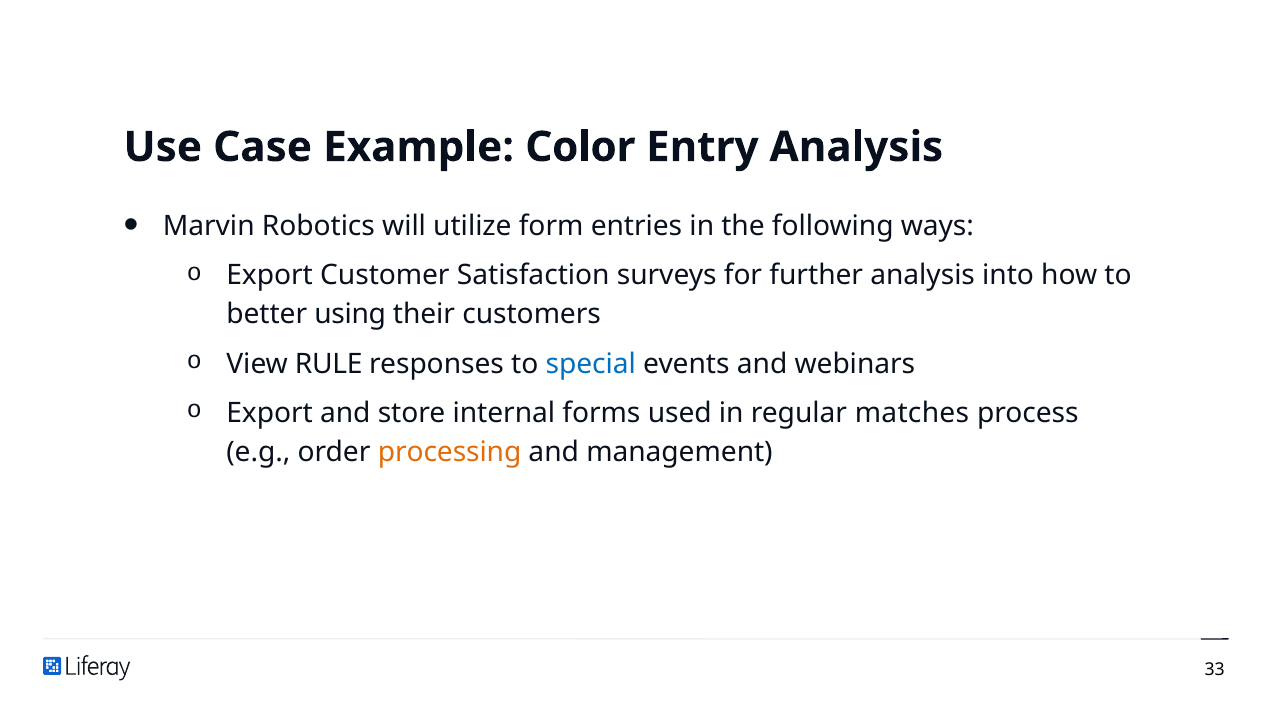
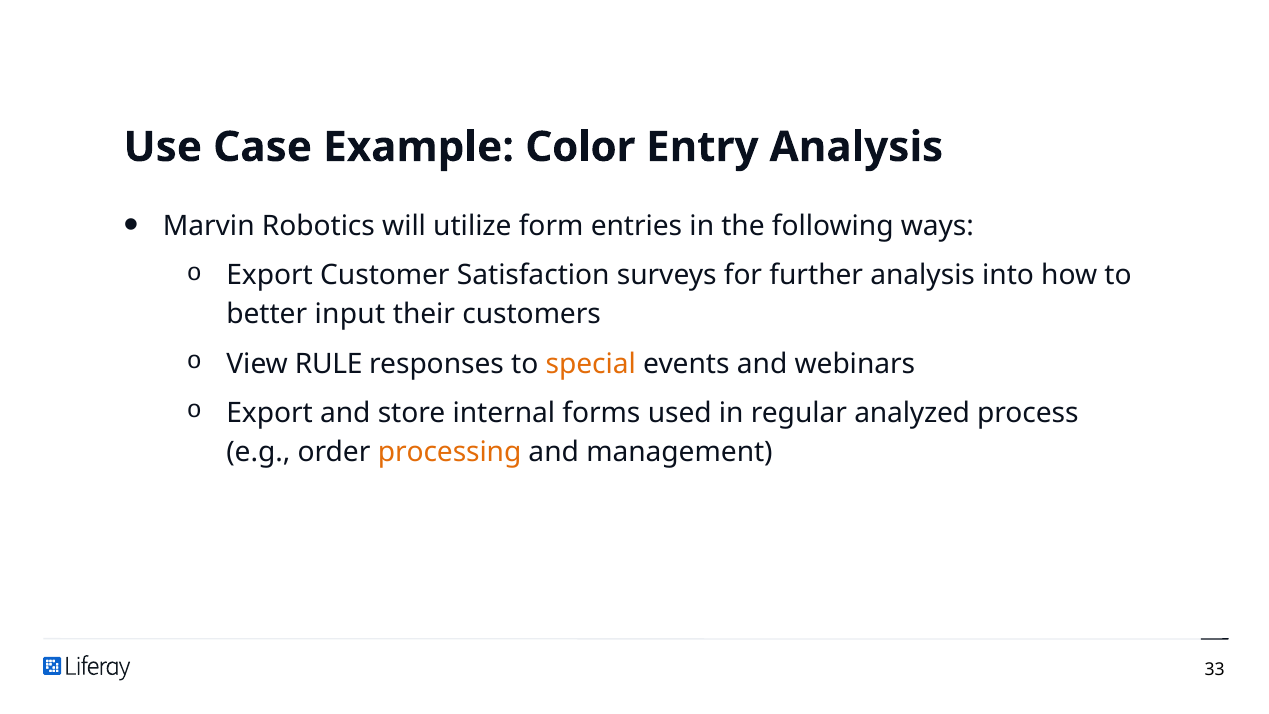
using: using -> input (350, 314)
special colour: blue -> orange (591, 364)
matches: matches -> analyzed (912, 413)
